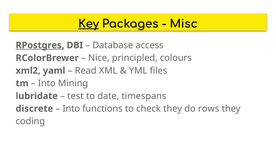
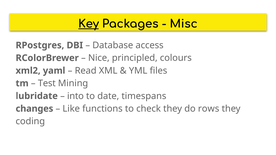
RPostgres underline: present -> none (40, 45)
Into: Into -> Test (47, 83)
test: test -> into (75, 96)
discrete: discrete -> changes (34, 109)
Into: Into -> Like (71, 109)
